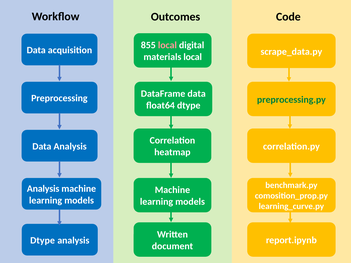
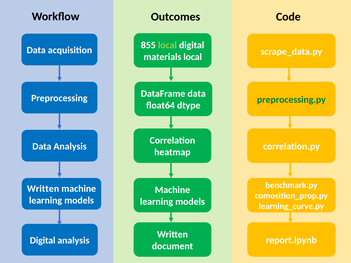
local colour: pink -> light green (167, 45)
Analysis: Analysis -> Written (43, 189)
Dtype: Dtype -> Digital (43, 241)
